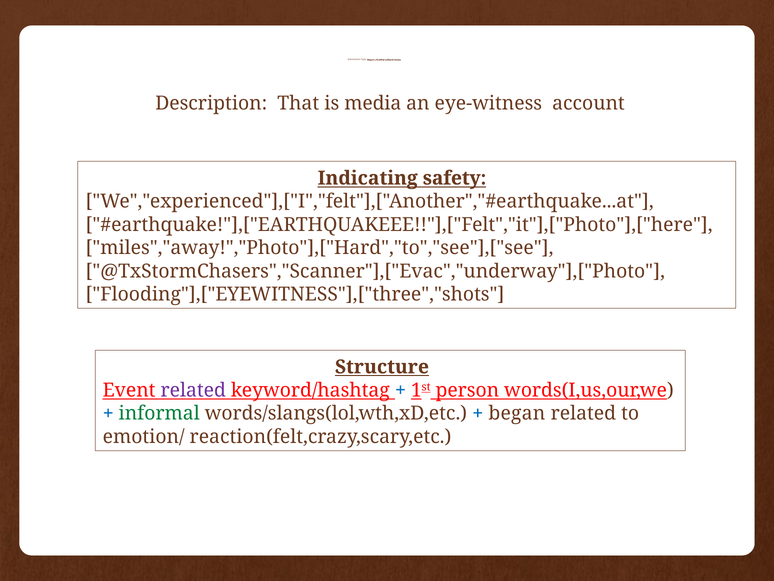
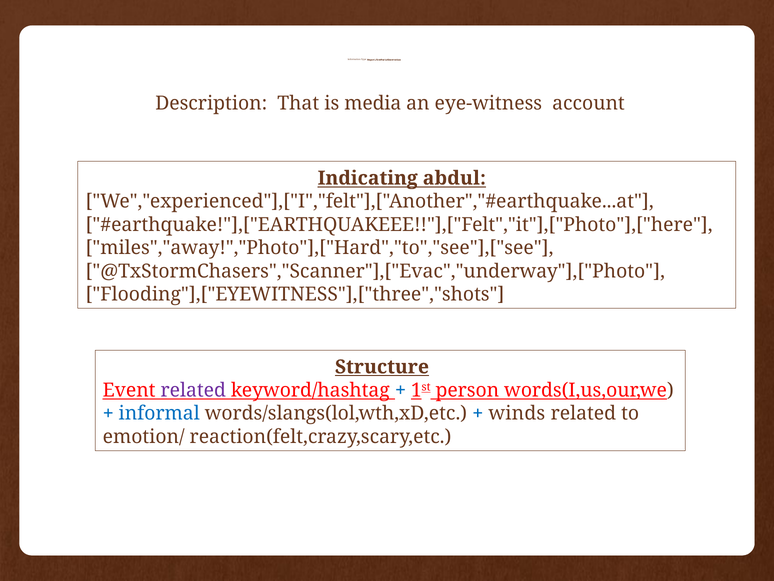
safety: safety -> abdul (454, 178)
informal colour: green -> blue (159, 413)
began: began -> winds (517, 413)
